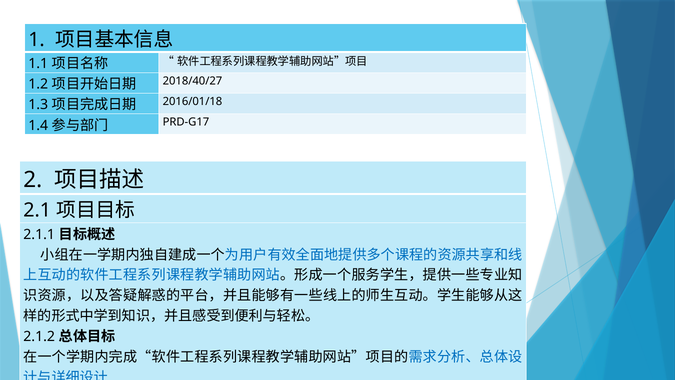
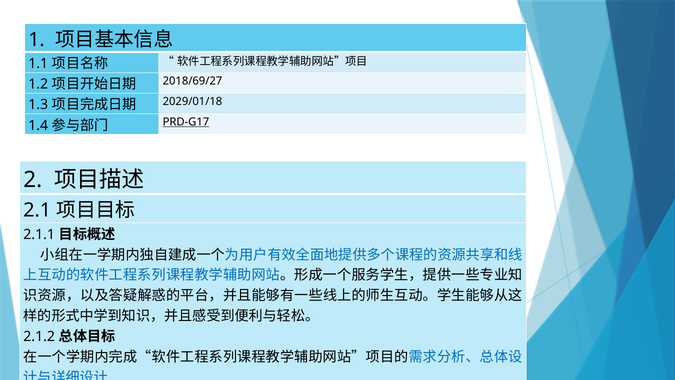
2018/40/27: 2018/40/27 -> 2018/69/27 (192, 81)
2016/01/18: 2016/01/18 -> 2029/01/18 (192, 101)
PRD-G17 underline: none -> present (186, 122)
